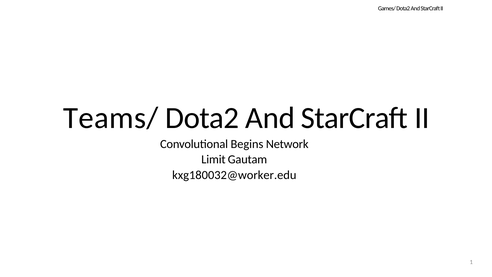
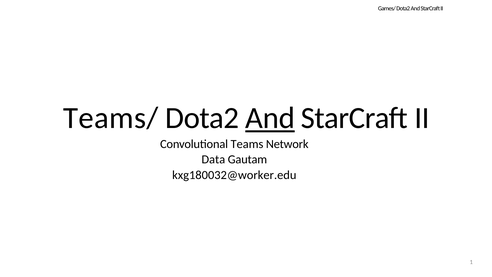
And underline: none -> present (270, 118)
Begins: Begins -> Teams (247, 144)
Limit: Limit -> Data (213, 159)
